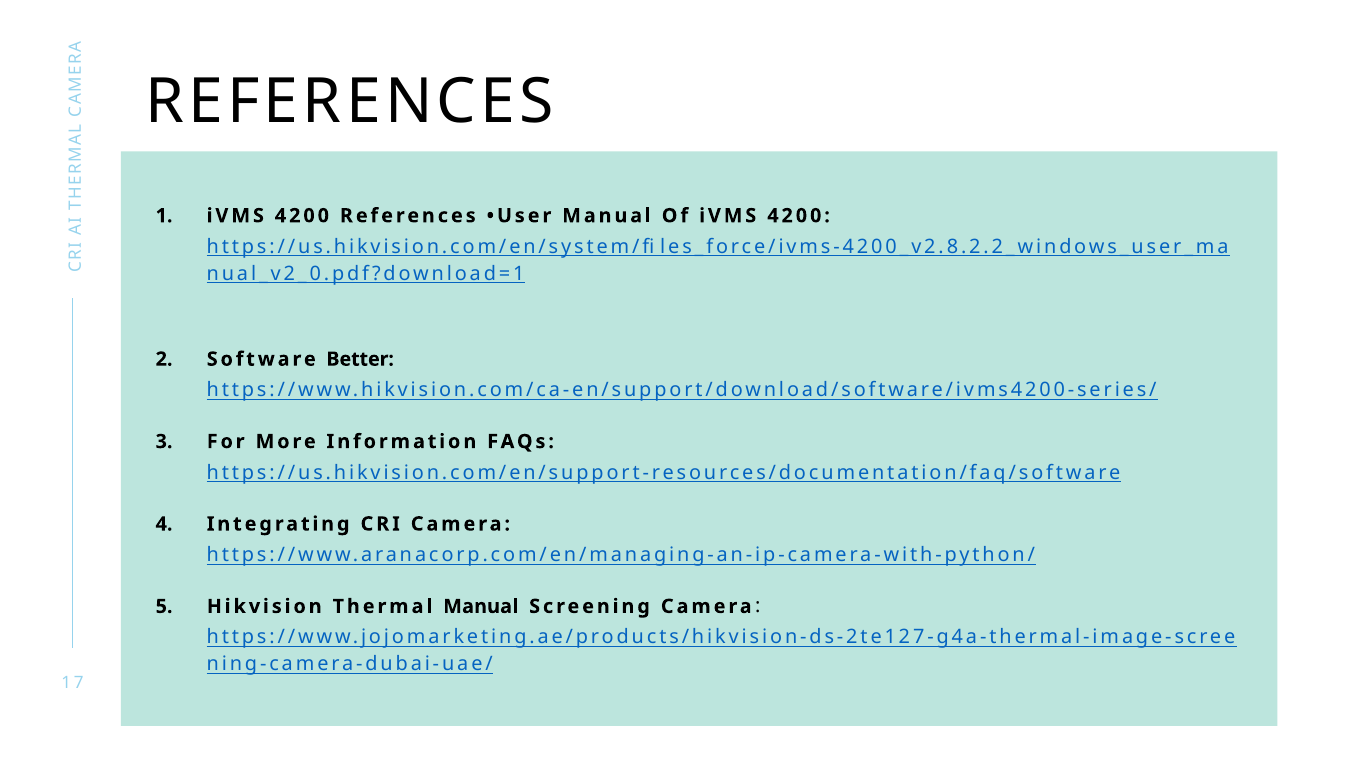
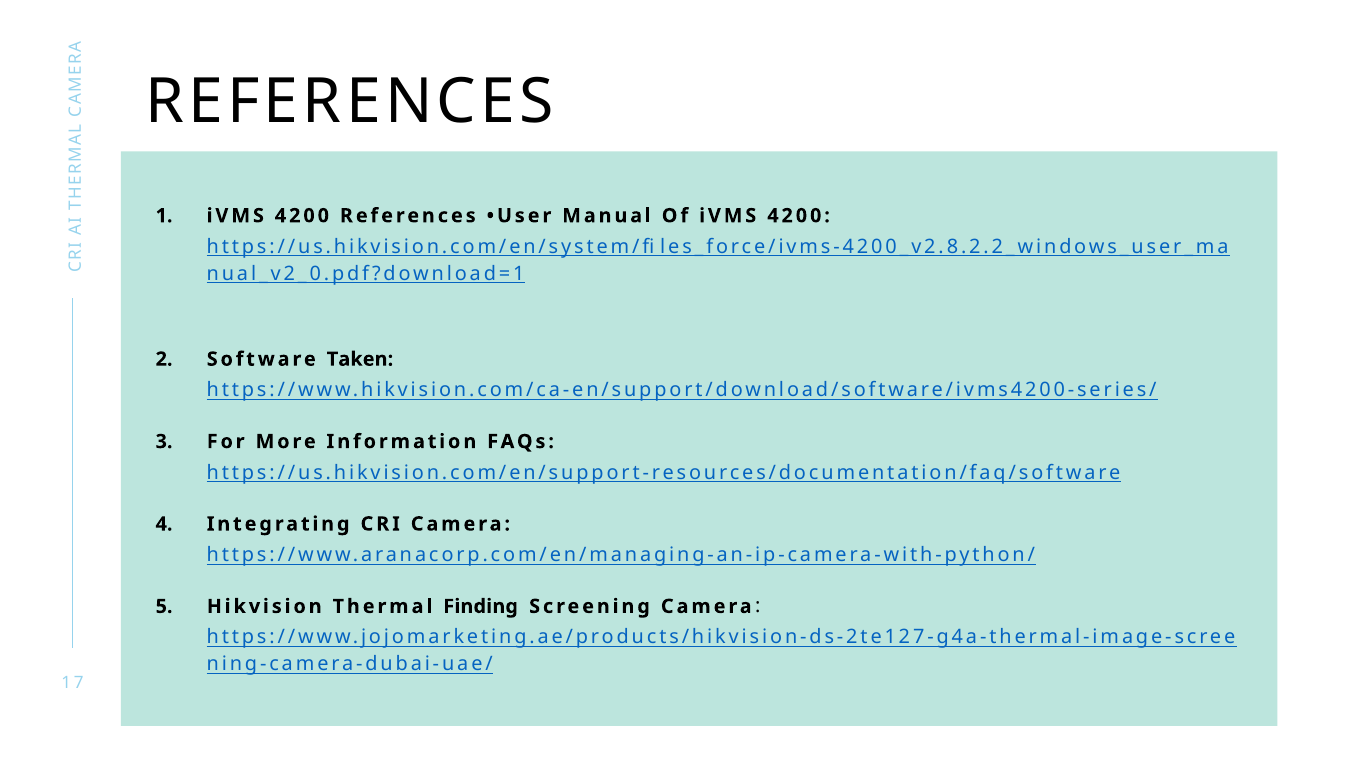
Better: Better -> Taken (360, 359)
Thermal Manual: Manual -> Finding (481, 607)
